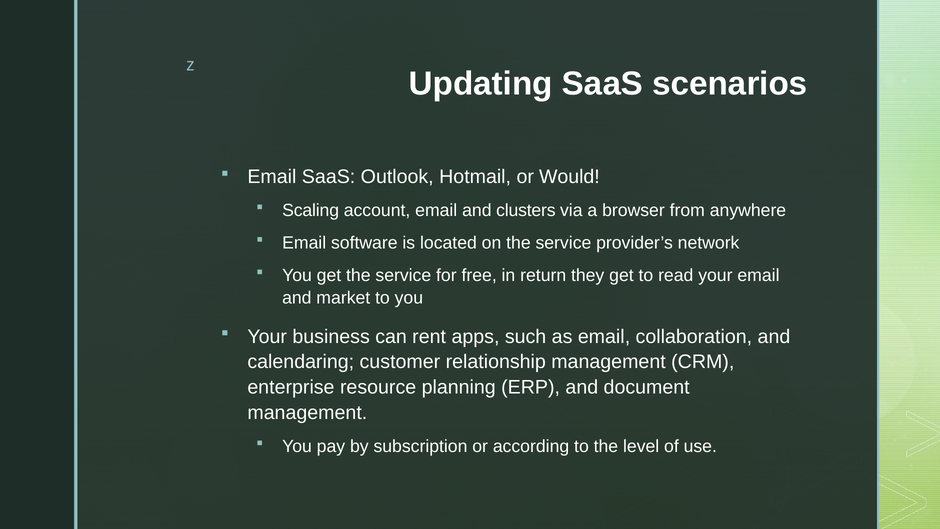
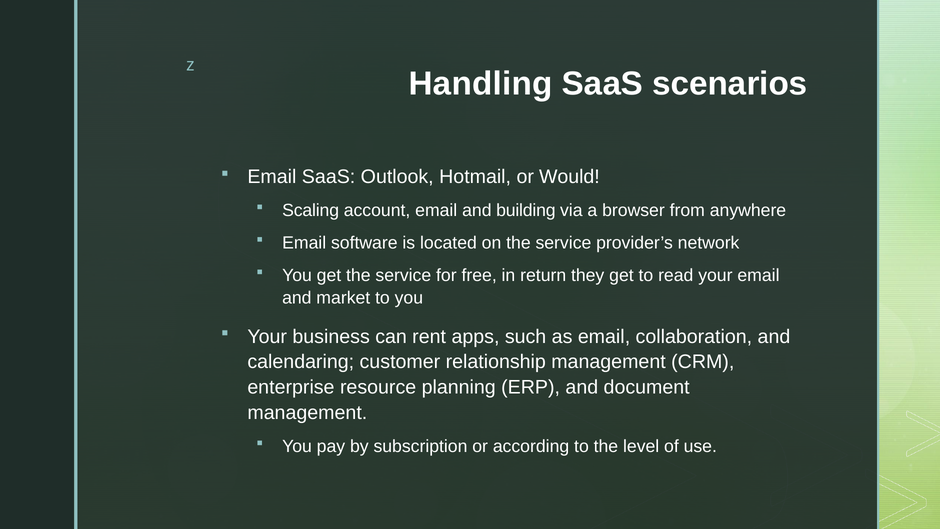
Updating: Updating -> Handling (481, 84)
clusters: clusters -> building (526, 210)
